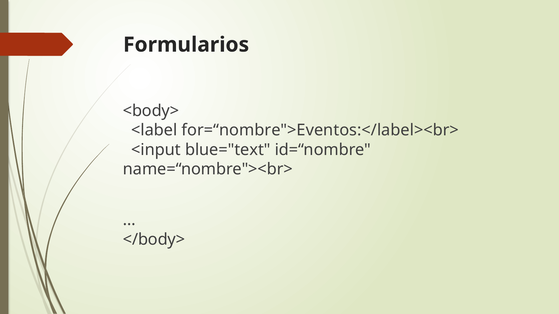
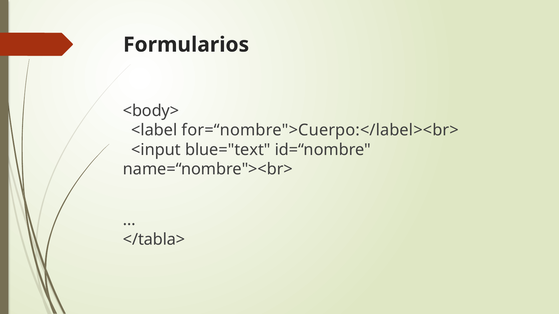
for=“nombre">Eventos:</label><br>: for=“nombre">Eventos:</label><br> -> for=“nombre">Cuerpo:</label><br> (320, 130)
</body>: </body> -> </tabla> (154, 240)
